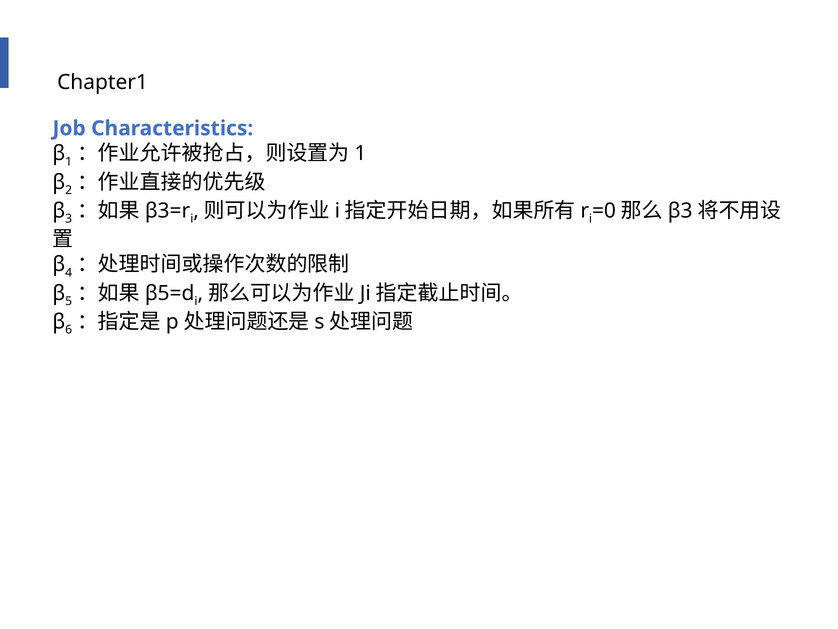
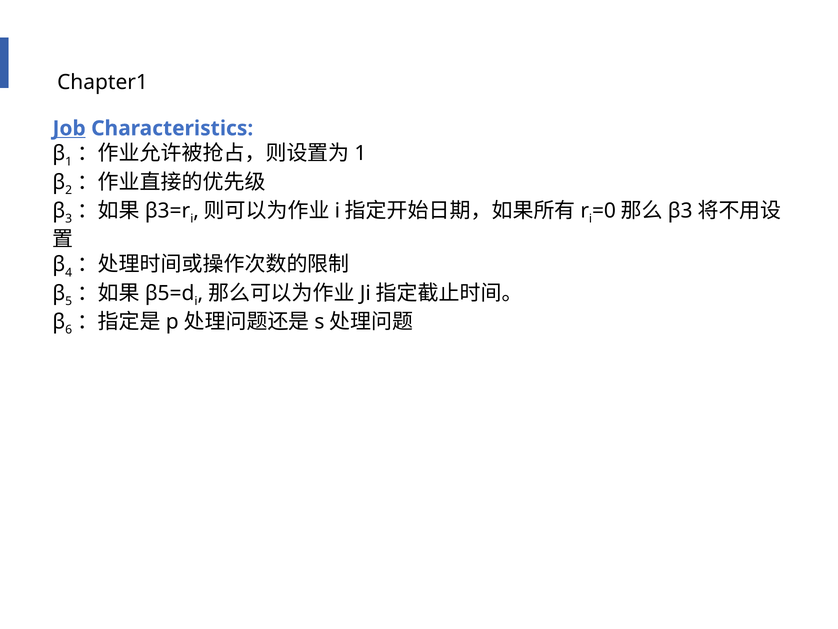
Job underline: none -> present (69, 128)
